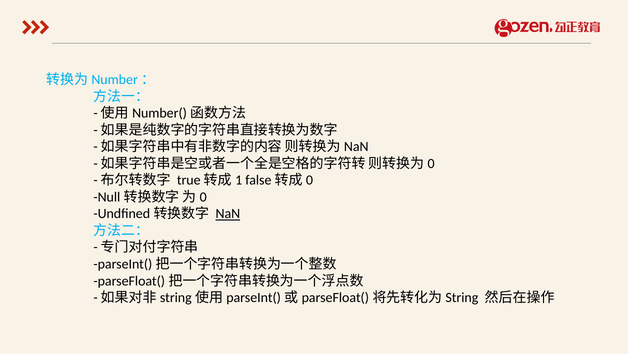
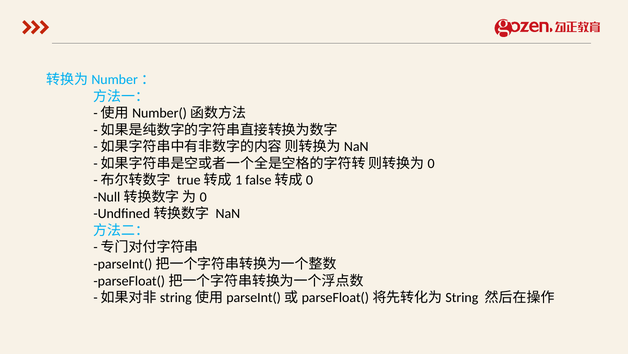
NaN underline: present -> none (228, 213)
